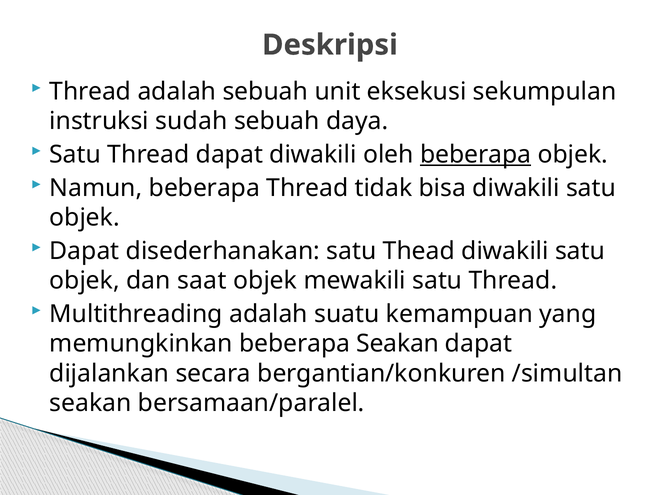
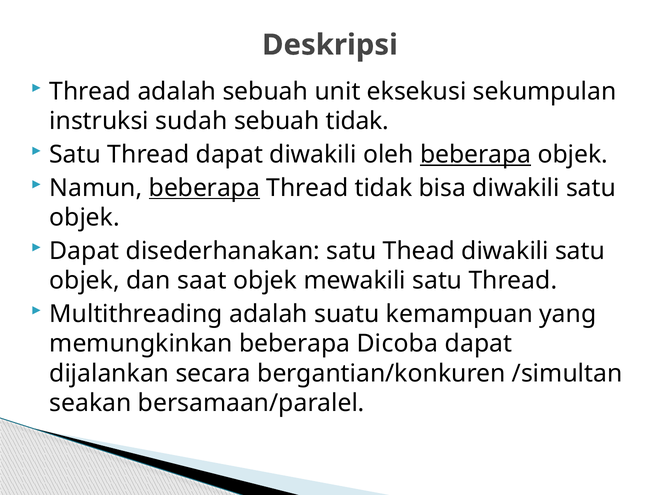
sebuah daya: daya -> tidak (357, 121)
beberapa underline: none -> present (204, 188)
beberapa Seakan: Seakan -> Dicoba (397, 344)
